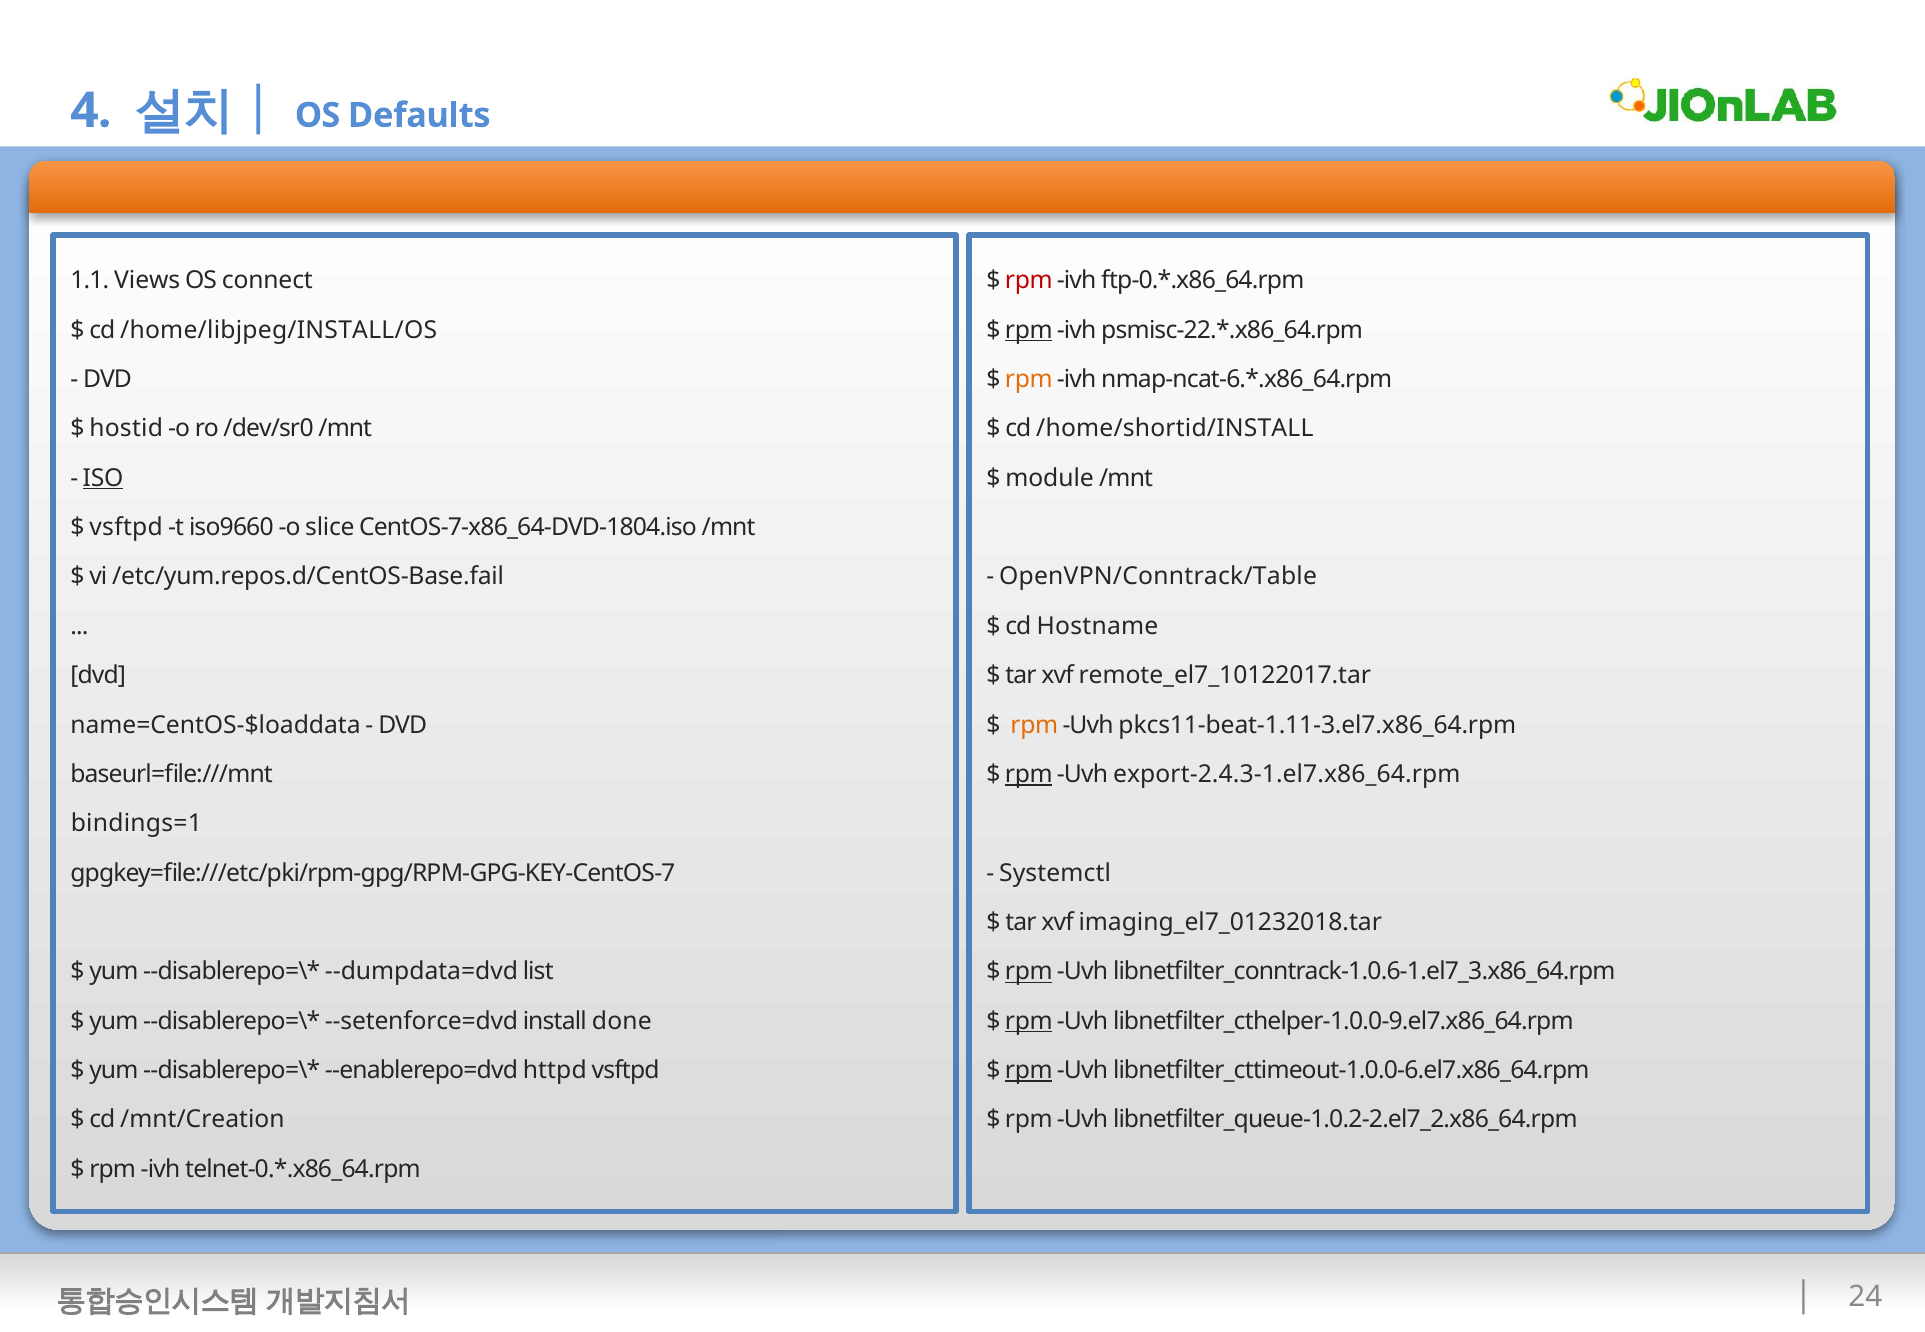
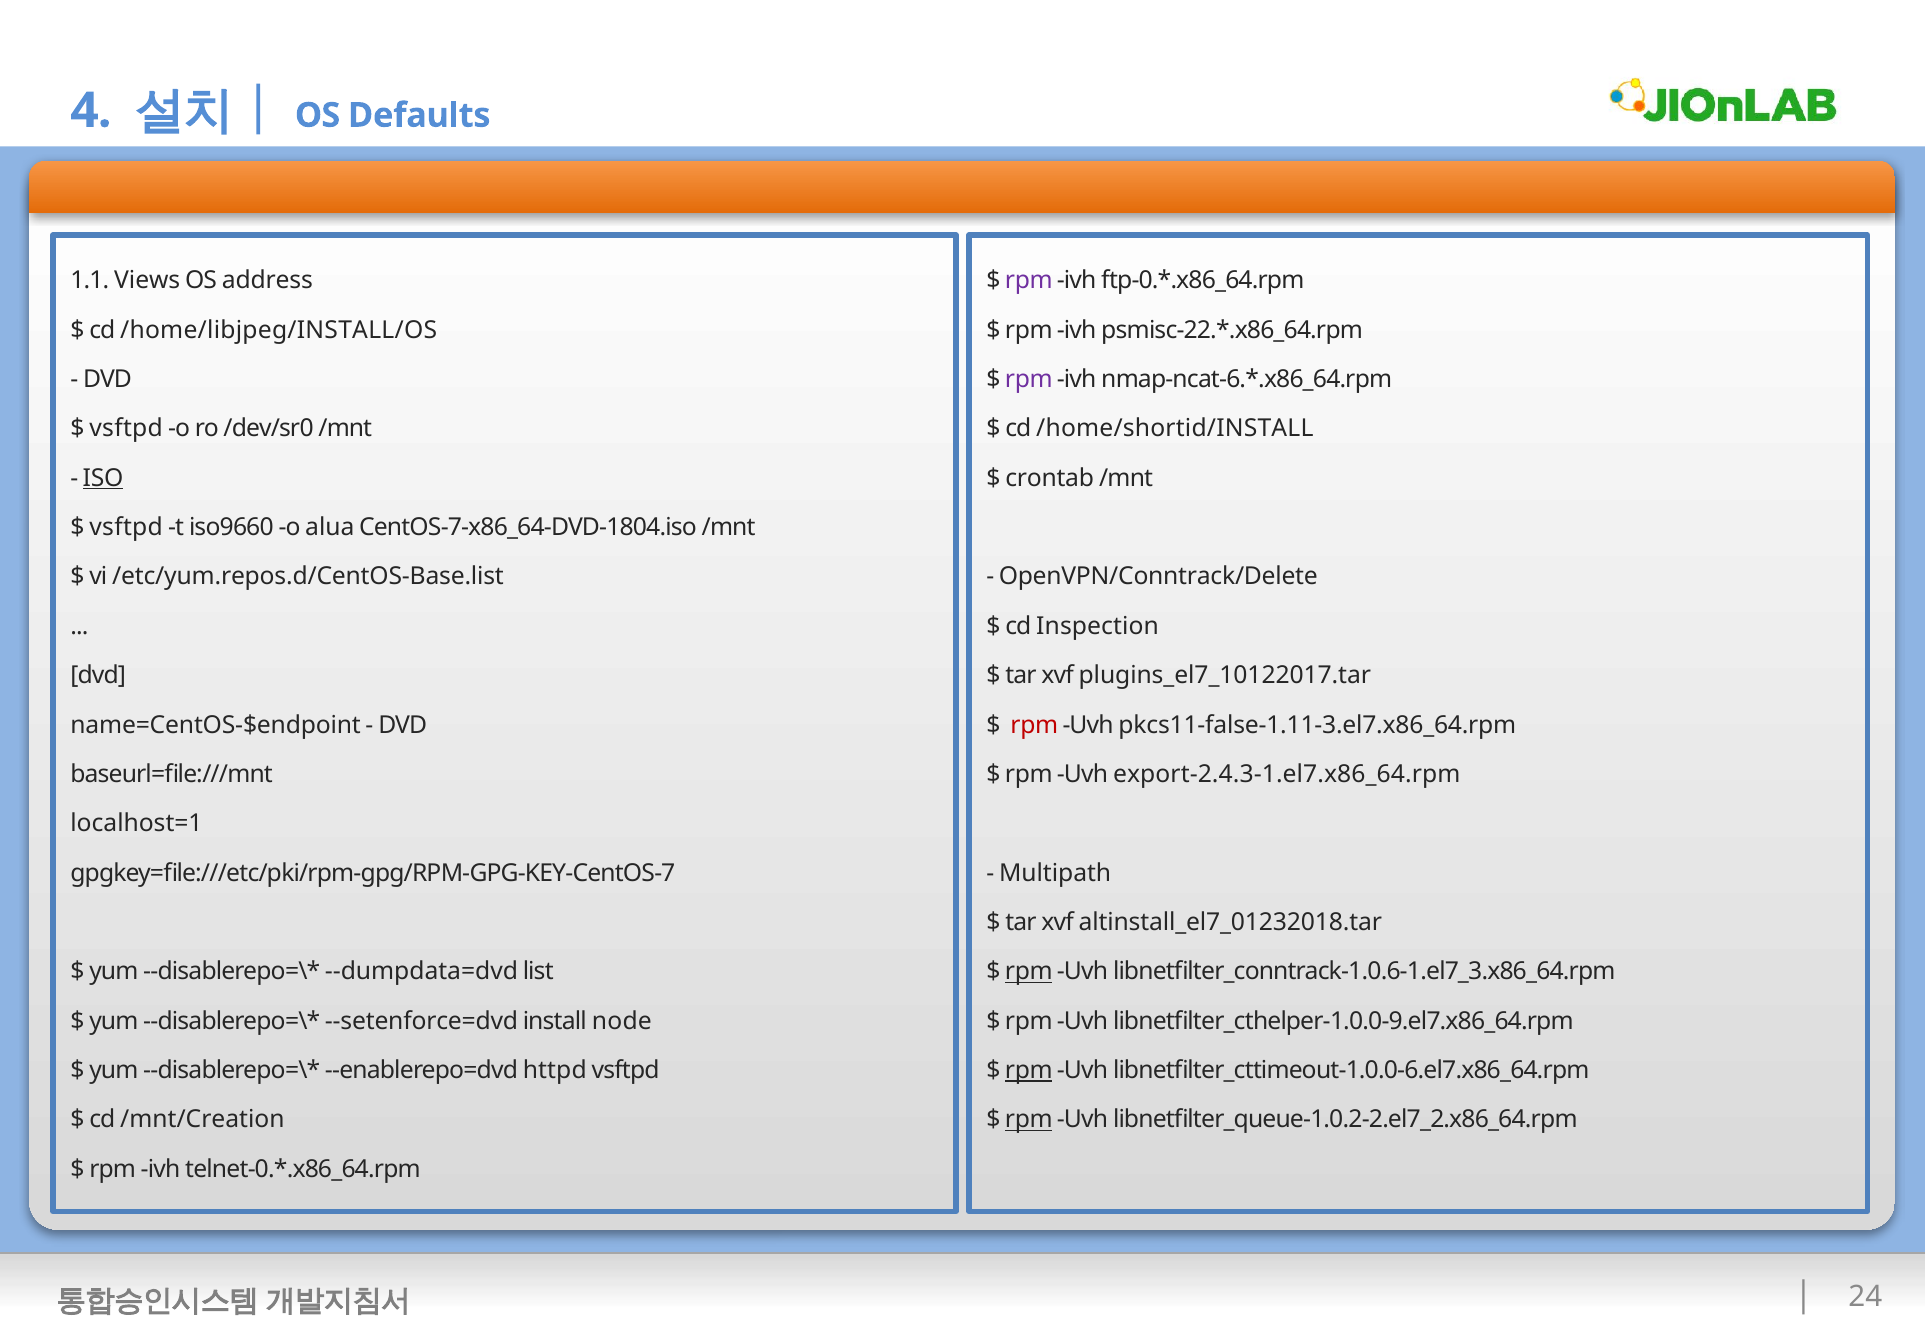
connect: connect -> address (267, 281)
rpm colour: red -> purple (1029, 281)
rpm underline: present -> none (1029, 330)
rpm colour: orange -> purple (1029, 380)
hostid: hostid -> vsftpd (126, 429)
module: module -> crontab (1050, 478)
slice: slice -> alua (330, 528)
/etc/yum.repos.d/CentOS-Base.fail: /etc/yum.repos.d/CentOS-Base.fail -> /etc/yum.repos.d/CentOS-Base.list (308, 577)
OpenVPN/Conntrack/Table: OpenVPN/Conntrack/Table -> OpenVPN/Conntrack/Delete (1158, 577)
Hostname: Hostname -> Inspection (1098, 626)
remote_el7_10122017.tar: remote_el7_10122017.tar -> plugins_el7_10122017.tar (1225, 676)
name=CentOS-$loaddata: name=CentOS-$loaddata -> name=CentOS-$endpoint (216, 725)
rpm colour: orange -> red (1034, 725)
pkcs11-beat-1.11-3.el7.x86_64.rpm: pkcs11-beat-1.11-3.el7.x86_64.rpm -> pkcs11-false-1.11-3.el7.x86_64.rpm (1317, 725)
rpm underline: present -> none (1029, 775)
bindings=1: bindings=1 -> localhost=1 (137, 824)
Systemctl: Systemctl -> Multipath (1055, 873)
imaging_el7_01232018.tar: imaging_el7_01232018.tar -> altinstall_el7_01232018.tar (1230, 923)
done: done -> node (622, 1022)
rpm underline: present -> none (1029, 1022)
rpm underline: none -> present (1029, 1120)
